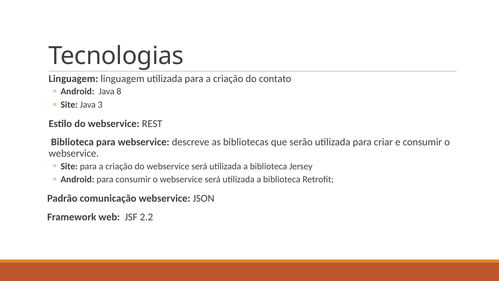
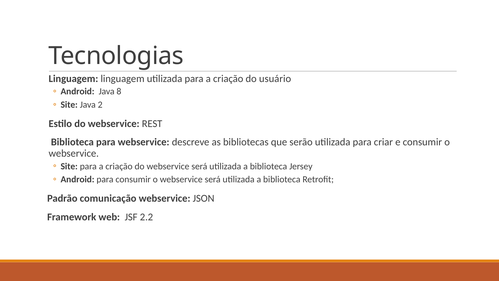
contato: contato -> usuário (275, 79)
3: 3 -> 2 (100, 105)
